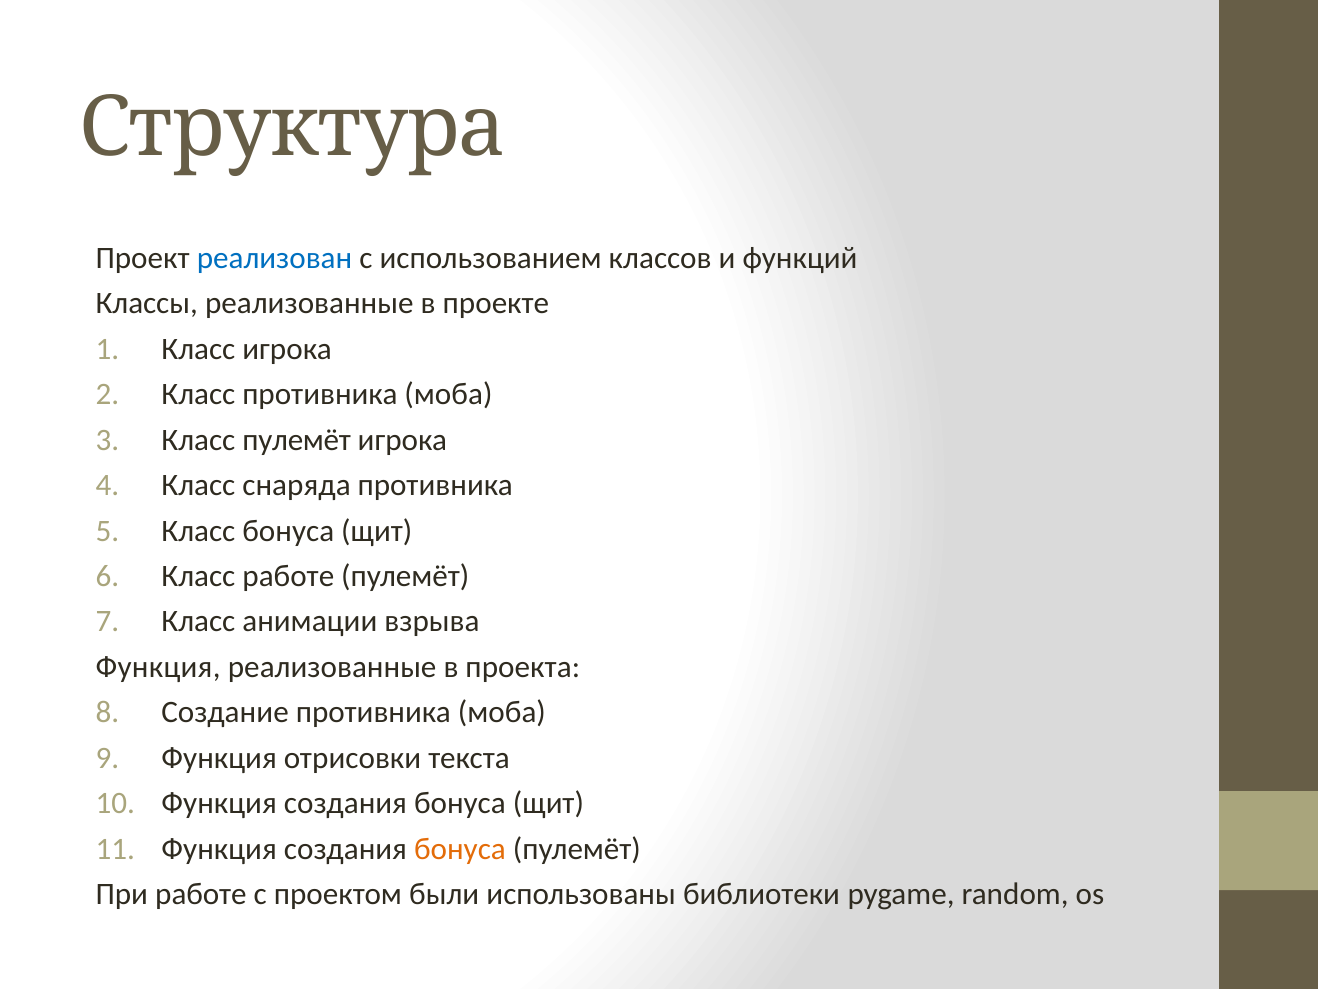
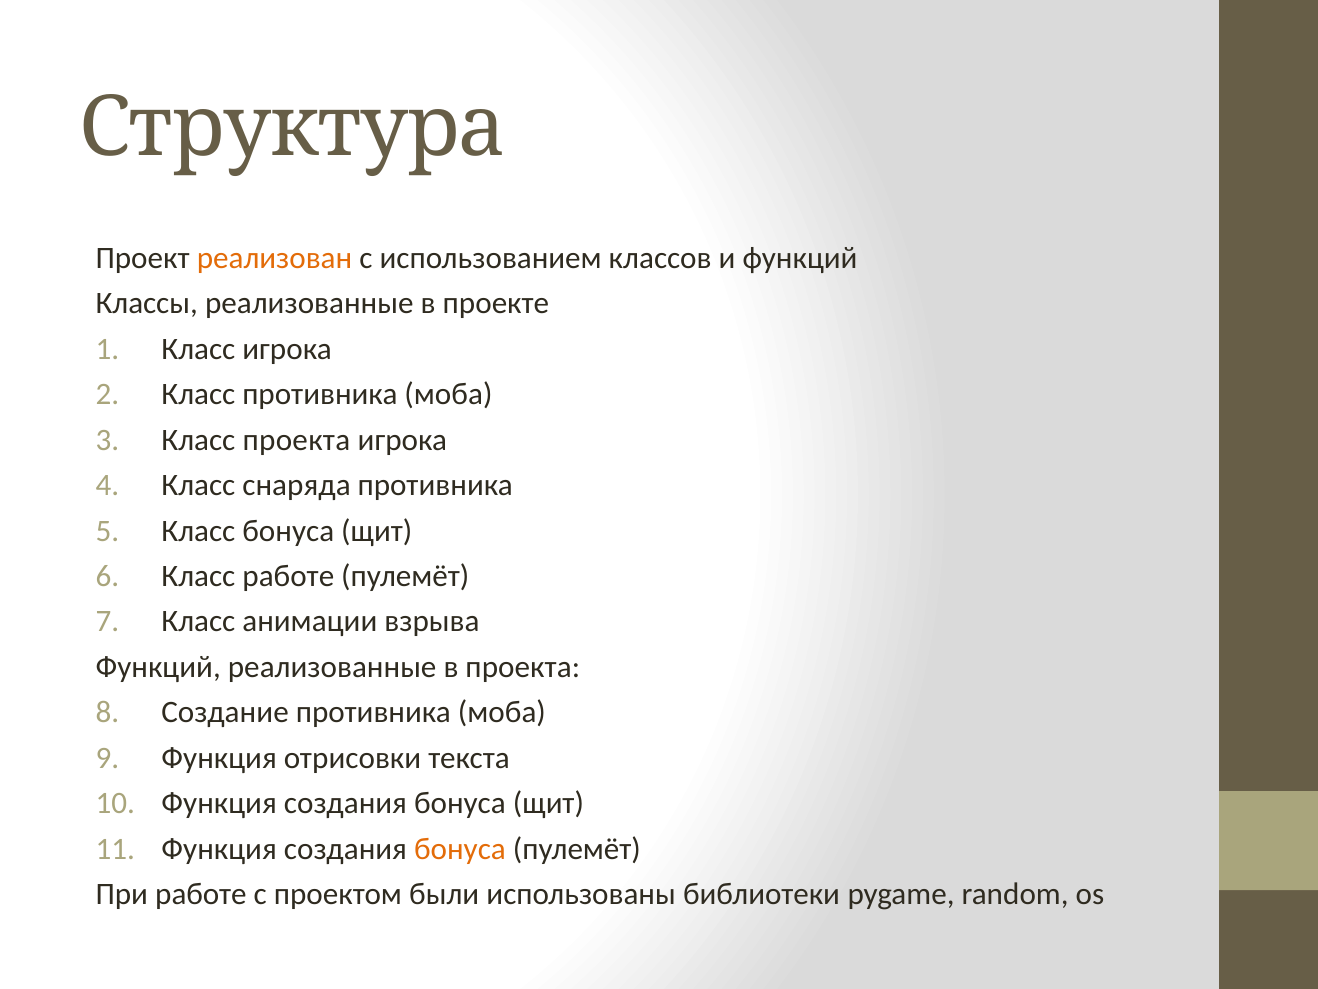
реализован colour: blue -> orange (275, 258)
Класс пулемёт: пулемёт -> проекта (296, 440)
Функция: Функция -> Функций (158, 667)
